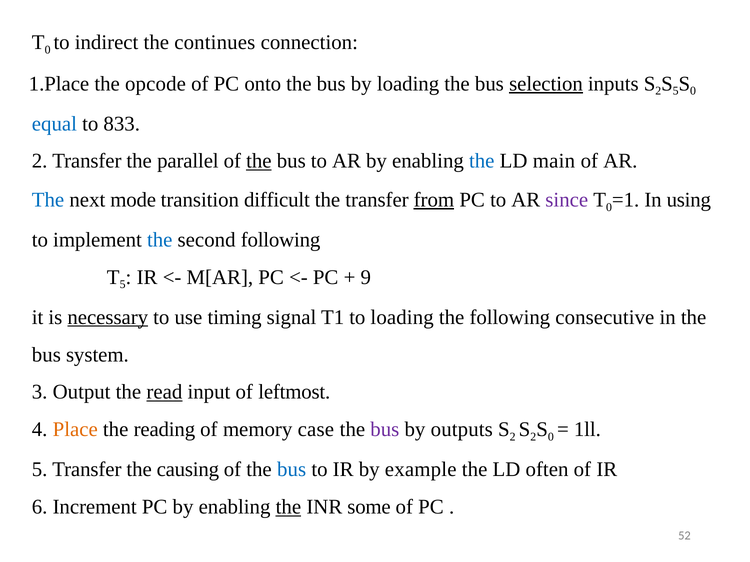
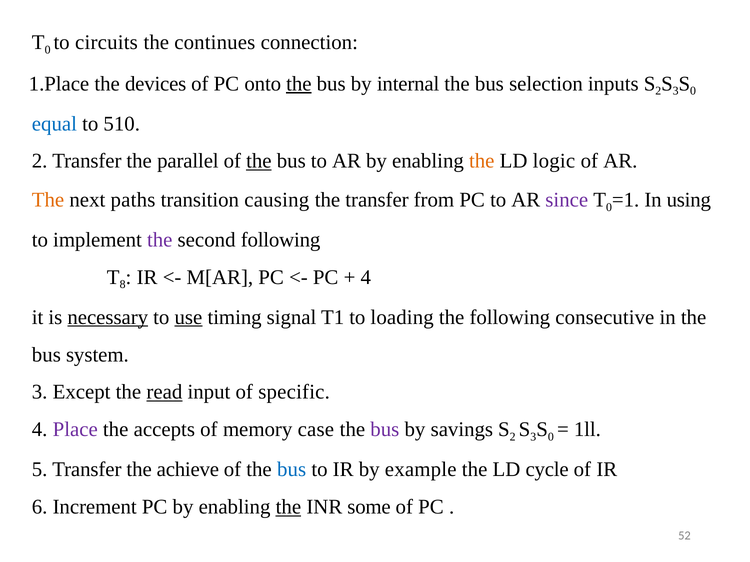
indirect: indirect -> circuits (106, 43)
opcode: opcode -> devices (156, 84)
the underline: none -> present (299, 84)
by loading: loading -> internal (408, 84)
selection underline: present -> none (546, 84)
5: 5 -> 3 (676, 91)
833: 833 -> 510 (122, 124)
the colour: blue -> orange (482, 161)
main: main -> logic (554, 161)
The colour: blue -> orange (48, 200)
mode: mode -> paths (133, 200)
difficult: difficult -> causing (277, 200)
from underline: present -> none (434, 200)
the colour: blue -> purple (160, 240)
5: 5 -> 8 (123, 285)
9: 9 -> 4 (366, 278)
use underline: none -> present (188, 317)
Output: Output -> Except (82, 392)
leftmost: leftmost -> specific (294, 392)
Place colour: orange -> purple (75, 430)
reading: reading -> accepts (164, 430)
outputs: outputs -> savings (462, 430)
2: 2 -> 3 (533, 437)
causing: causing -> achieve (188, 470)
often: often -> cycle (547, 470)
